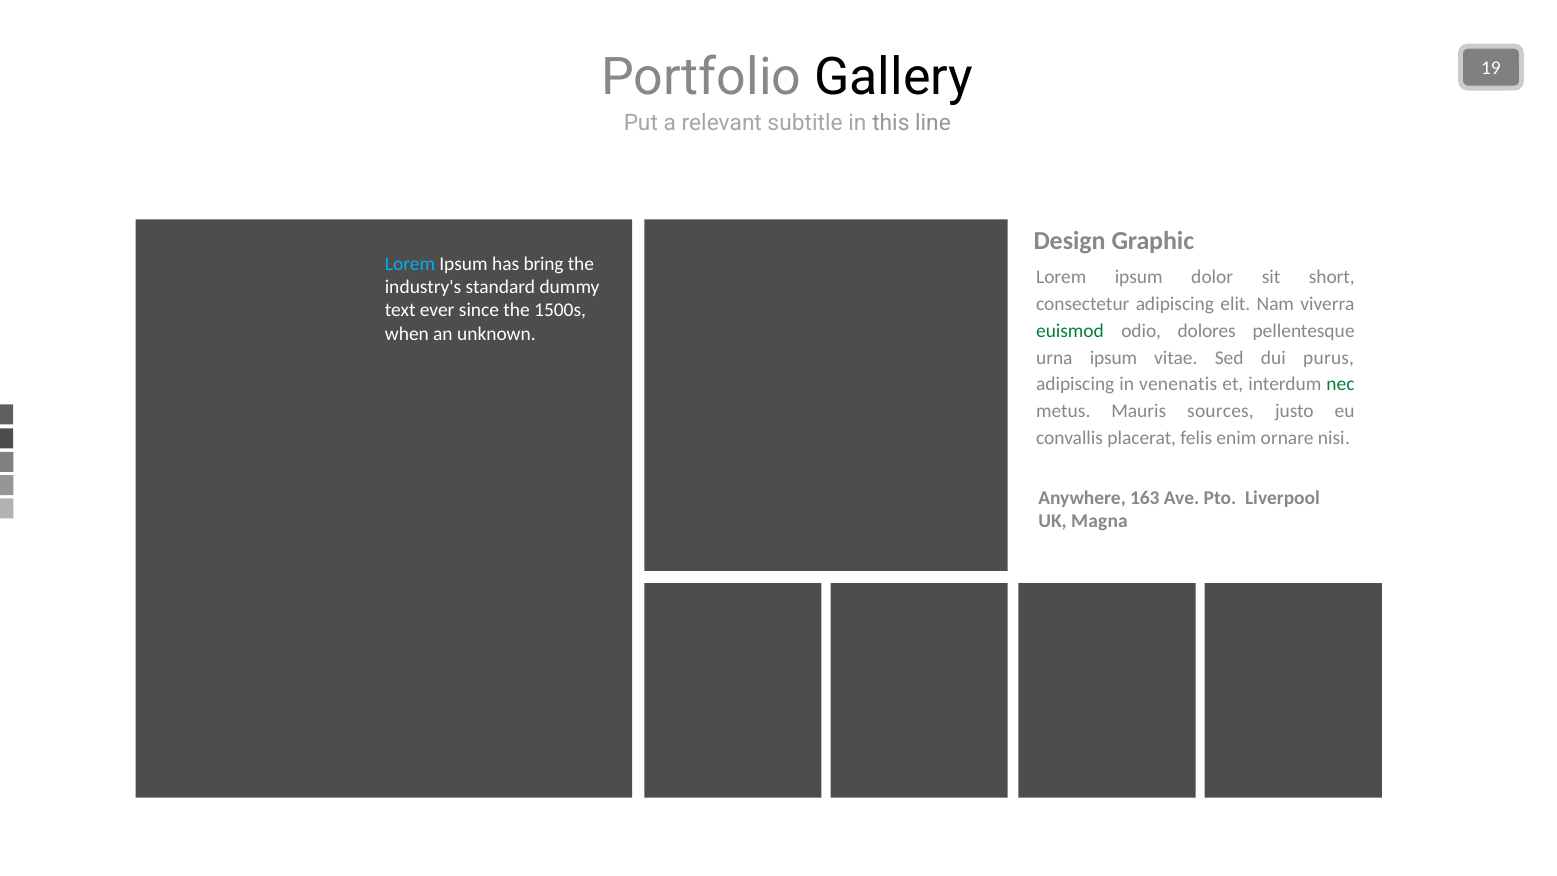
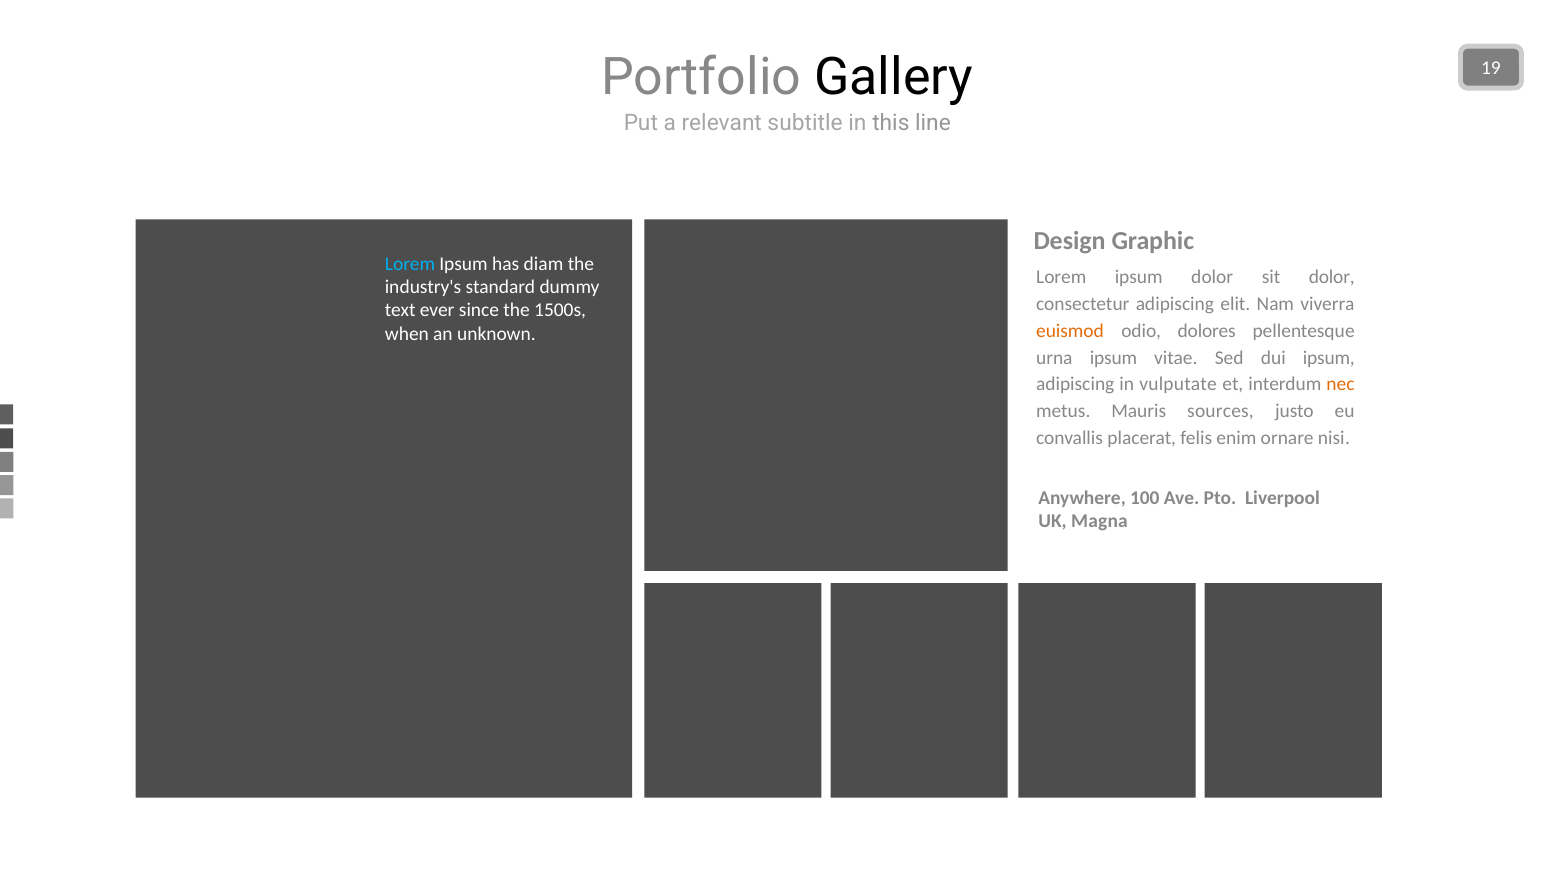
bring: bring -> diam (544, 264)
sit short: short -> dolor (1332, 277)
euismod colour: green -> orange (1070, 331)
dui purus: purus -> ipsum (1329, 358)
venenatis: venenatis -> vulputate (1178, 384)
nec colour: green -> orange (1340, 384)
163: 163 -> 100 (1145, 498)
